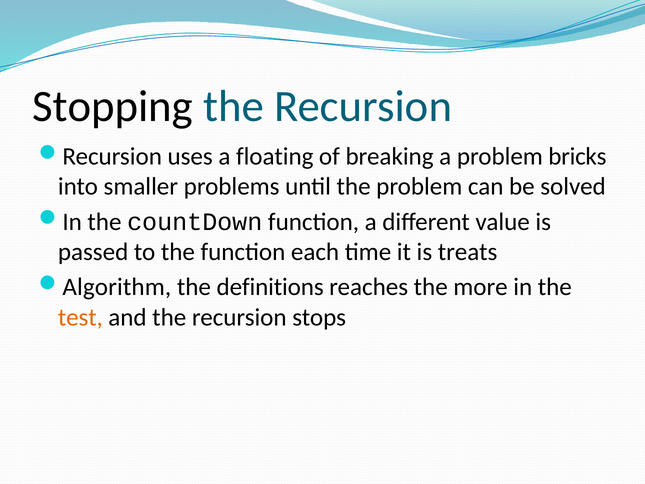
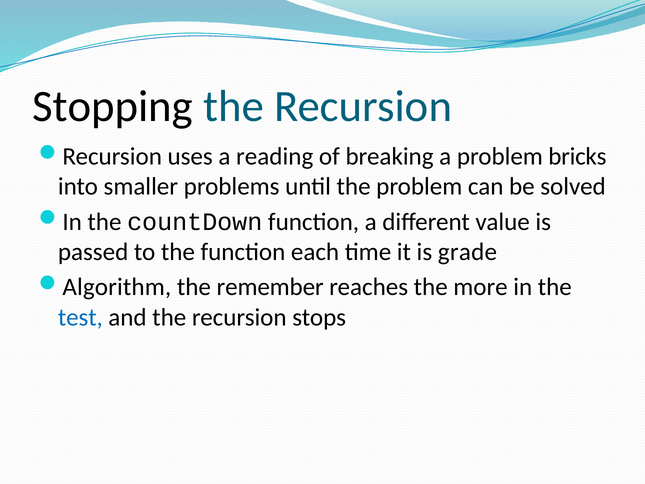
floating: floating -> reading (275, 157)
treats: treats -> grade (467, 252)
definitions: definitions -> remember (270, 287)
test colour: orange -> blue (80, 317)
